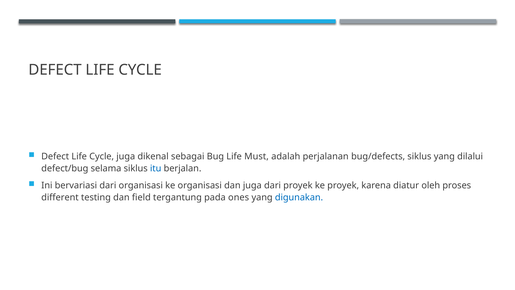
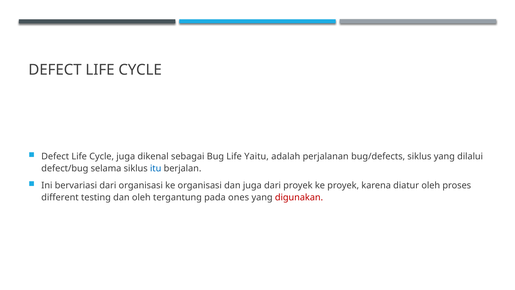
Must: Must -> Yaitu (257, 156)
dan field: field -> oleh (141, 197)
digunakan colour: blue -> red (299, 197)
